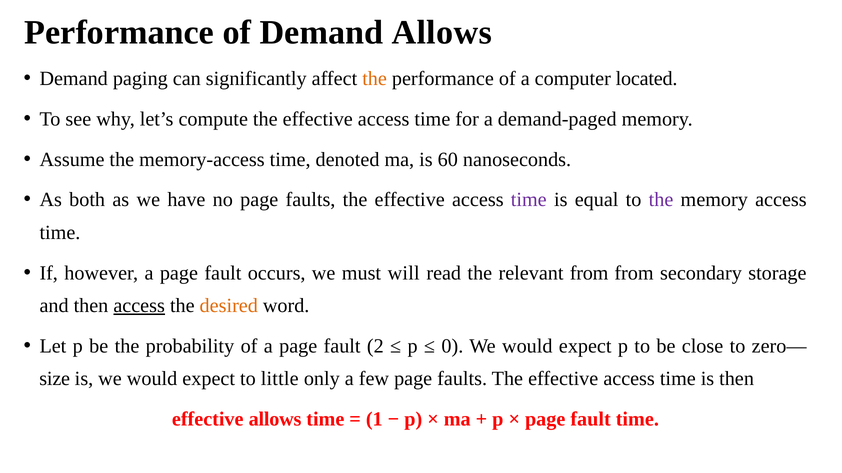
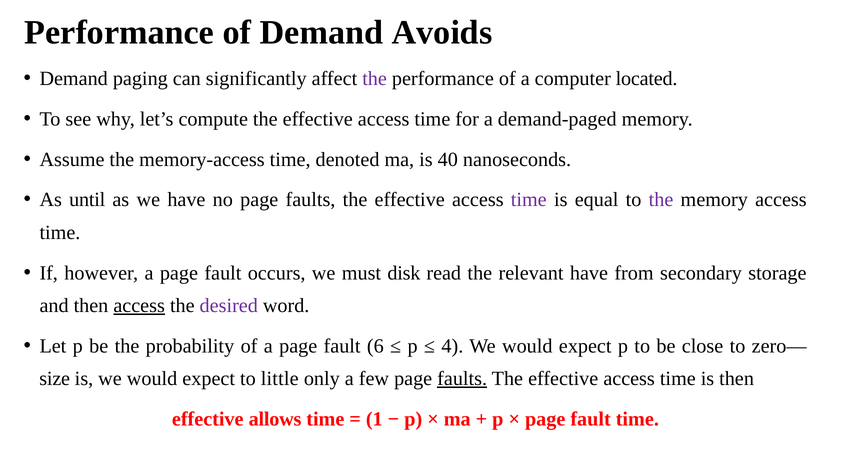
Demand Allows: Allows -> Avoids (442, 32)
the colour: orange -> purple (375, 79)
60: 60 -> 40 (448, 160)
both: both -> until (87, 200)
will: will -> disk (404, 273)
relevant from: from -> have (589, 273)
desired colour: orange -> purple (229, 306)
2: 2 -> 6 (375, 346)
0: 0 -> 4 (452, 346)
faults underline: none -> present (462, 379)
